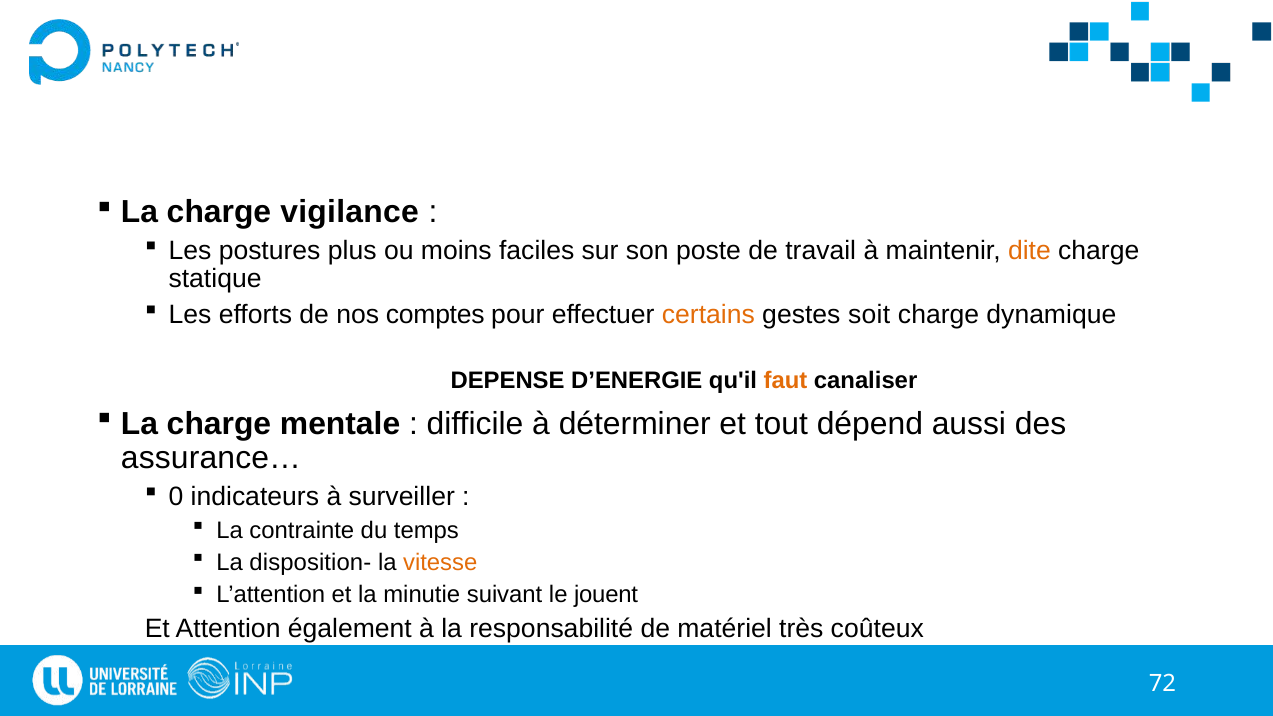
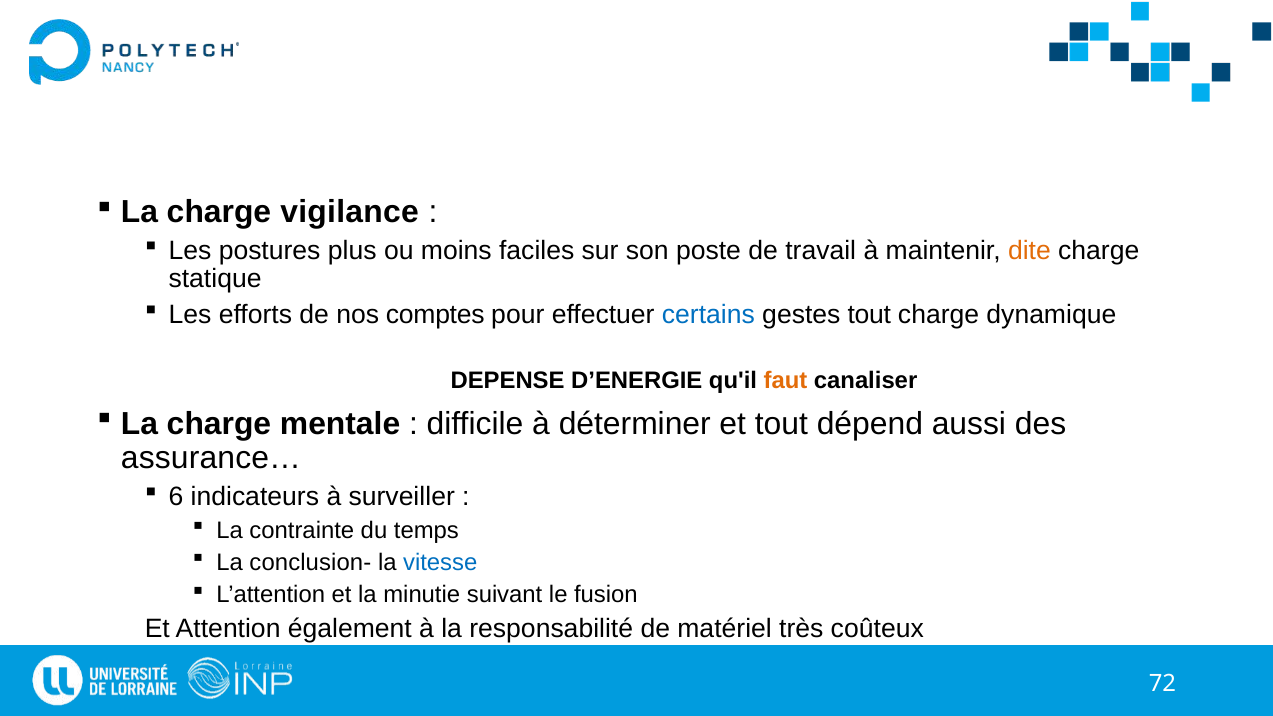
certains colour: orange -> blue (708, 314)
gestes soit: soit -> tout (869, 314)
0: 0 -> 6 (176, 496)
disposition-: disposition- -> conclusion- (310, 563)
vitesse colour: orange -> blue (440, 563)
jouent: jouent -> fusion (606, 595)
